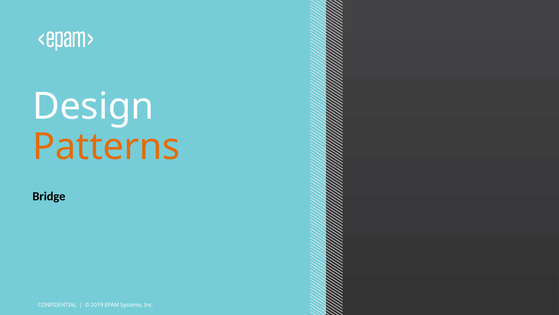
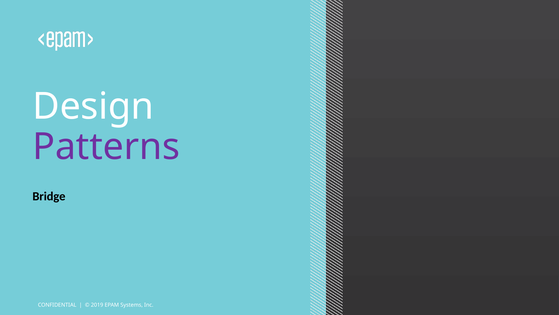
Patterns colour: orange -> purple (106, 146)
